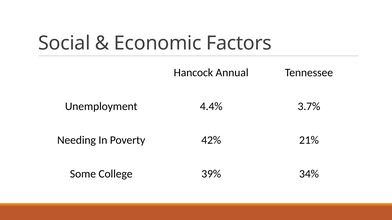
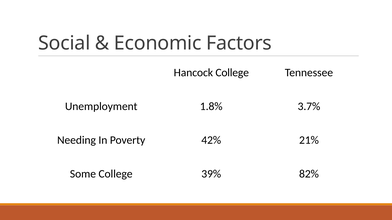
Hancock Annual: Annual -> College (232, 73)
4.4%: 4.4% -> 1.8% (211, 107)
34%: 34% -> 82% (309, 174)
